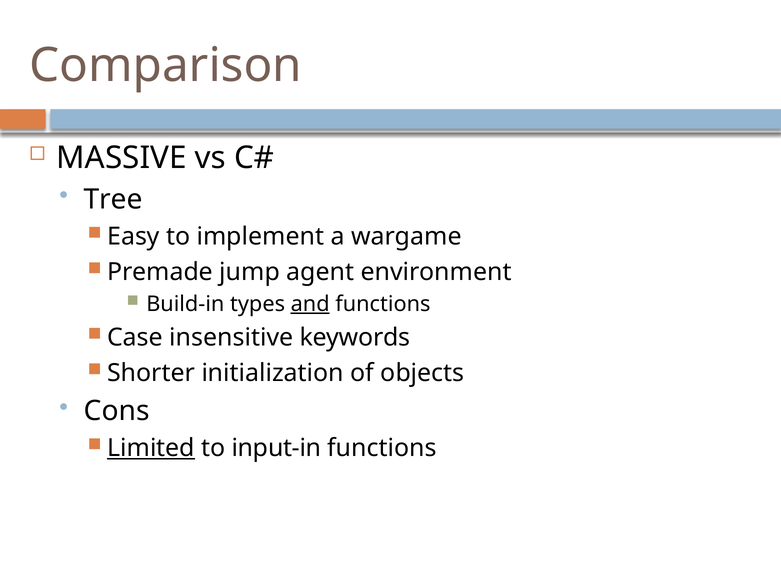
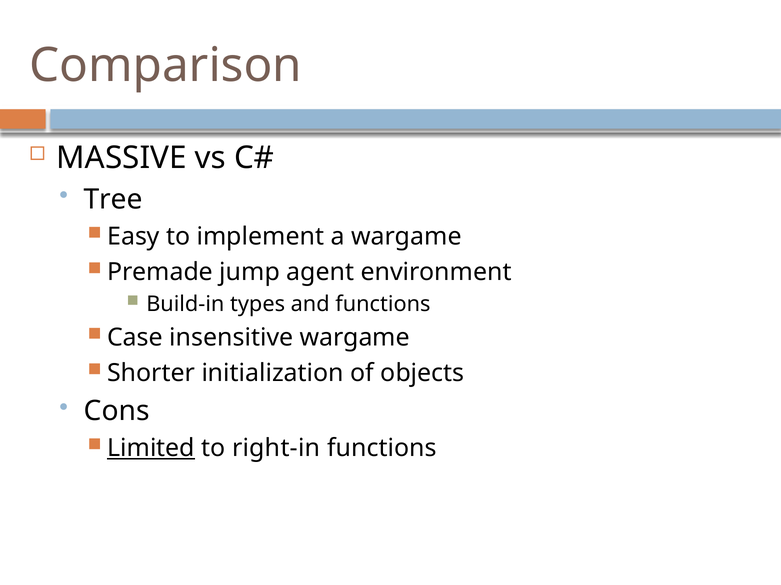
and underline: present -> none (310, 304)
insensitive keywords: keywords -> wargame (355, 338)
input-in: input-in -> right-in (276, 449)
